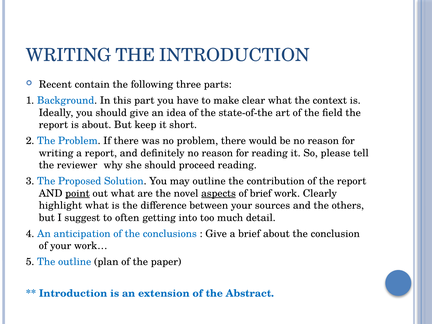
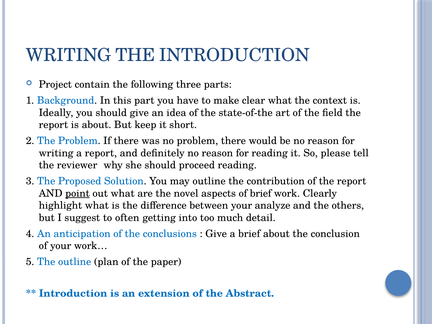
Recent: Recent -> Project (55, 85)
aspects underline: present -> none (219, 193)
sources: sources -> analyze (273, 206)
